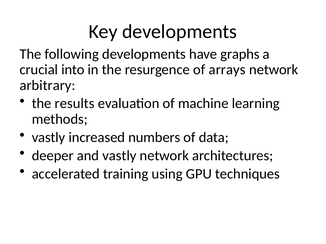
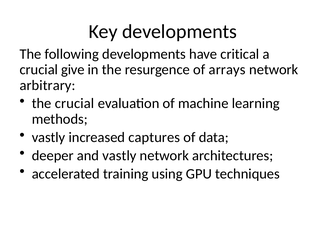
graphs: graphs -> critical (240, 54)
into: into -> give (73, 70)
the results: results -> crucial (75, 104)
numbers: numbers -> captures (154, 138)
